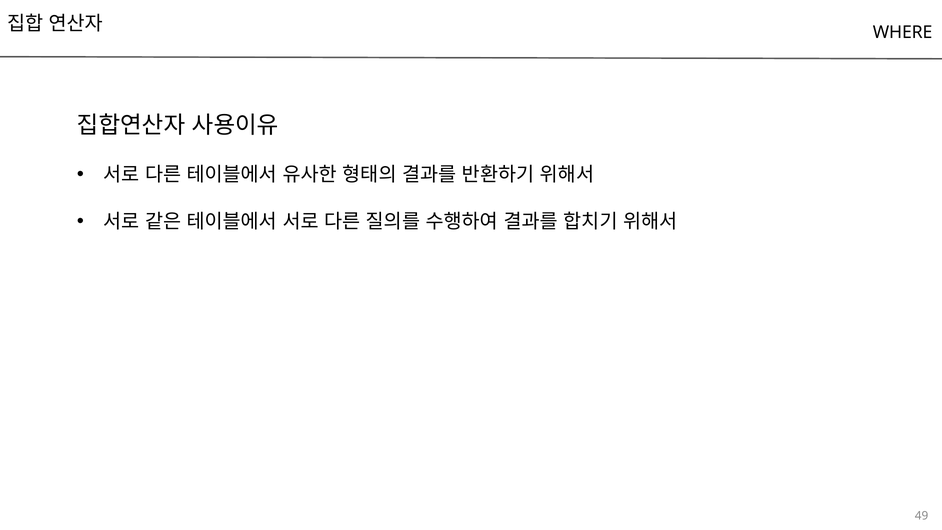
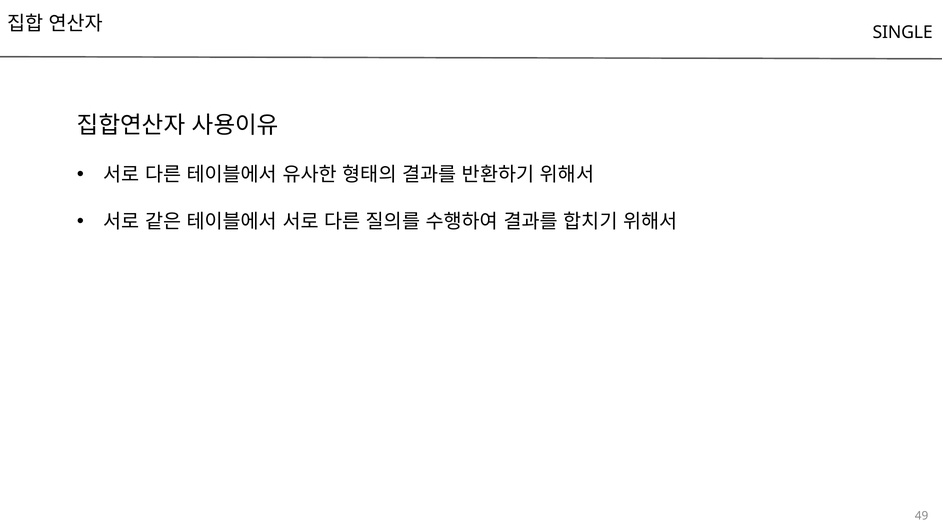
WHERE: WHERE -> SINGLE (903, 32)
